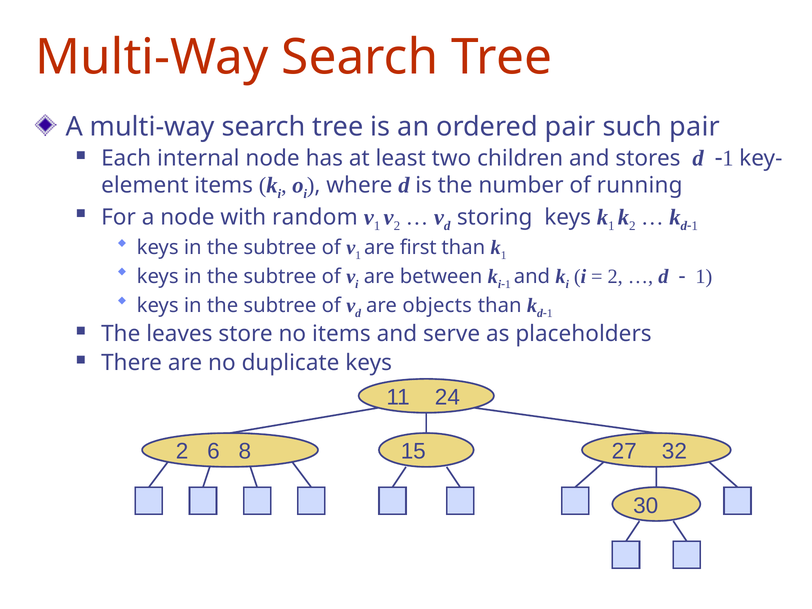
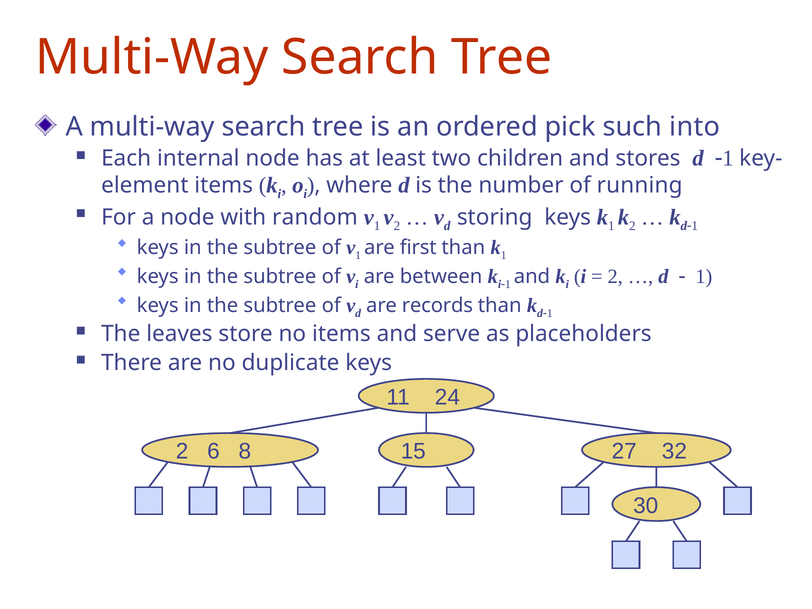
ordered pair: pair -> pick (570, 127)
such pair: pair -> into (695, 127)
objects: objects -> records (437, 306)
